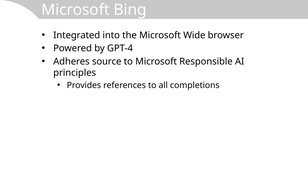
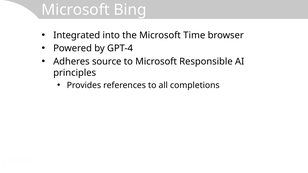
Wide: Wide -> Time (194, 35)
